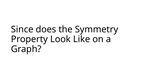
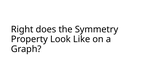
Since: Since -> Right (22, 29)
